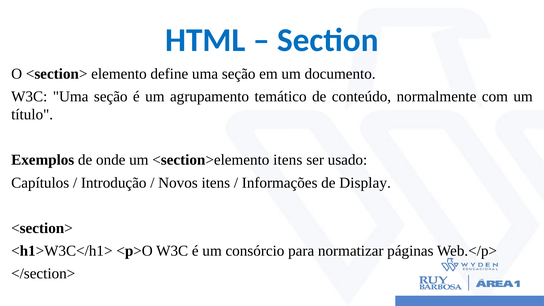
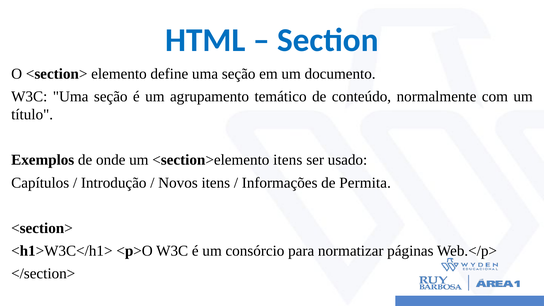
Display: Display -> Permita (365, 183)
